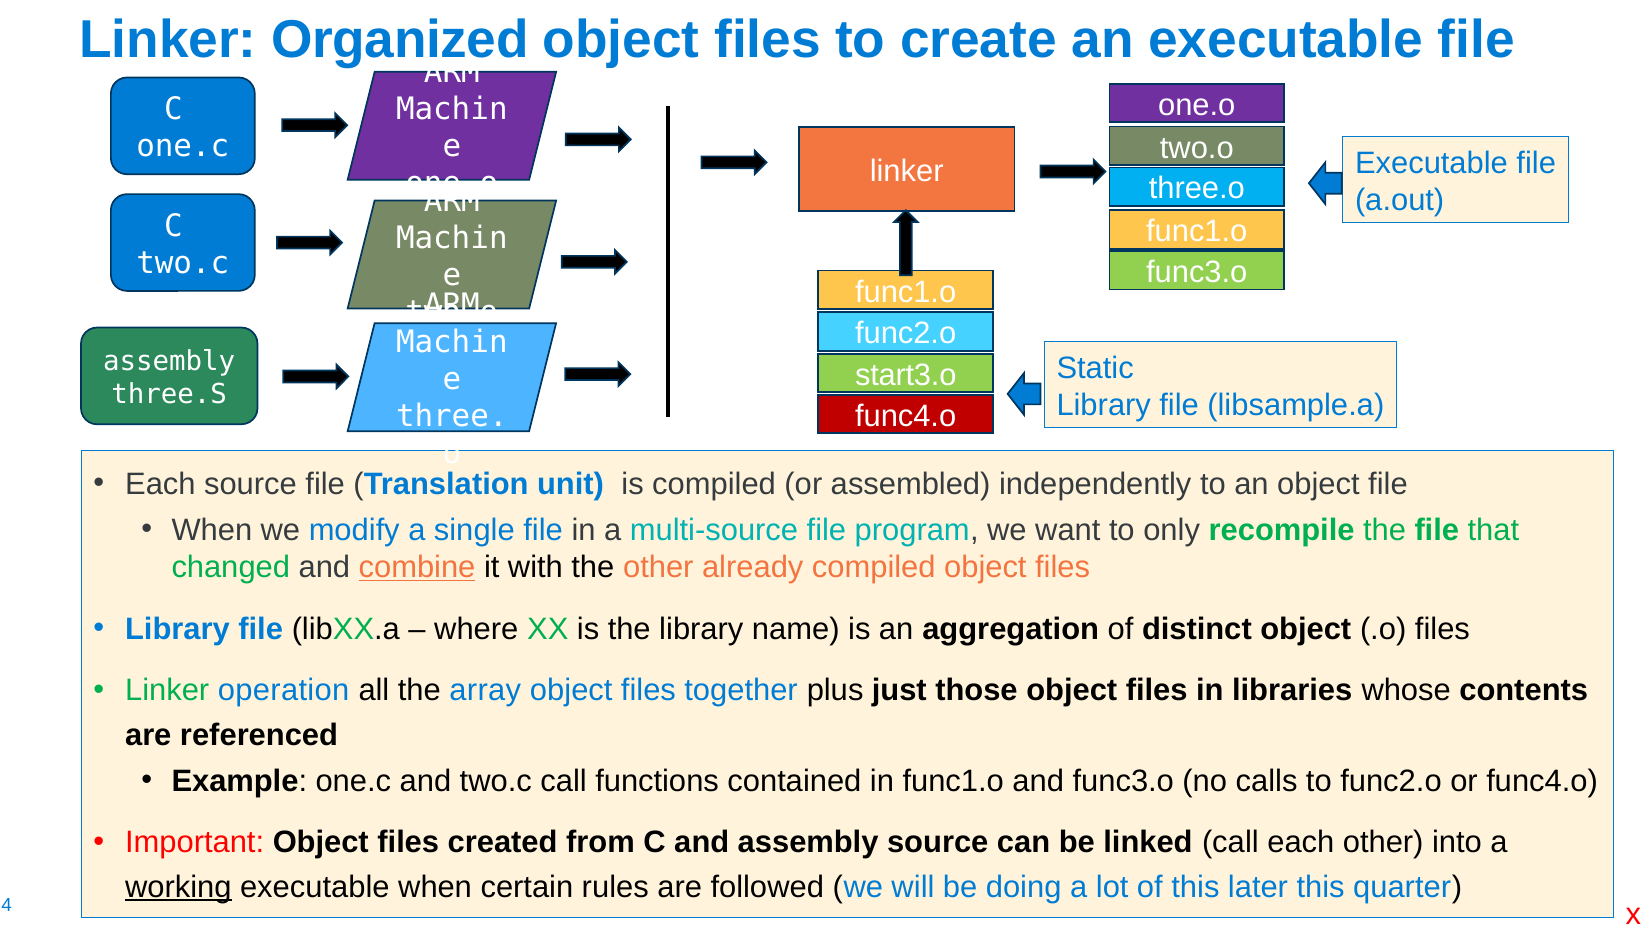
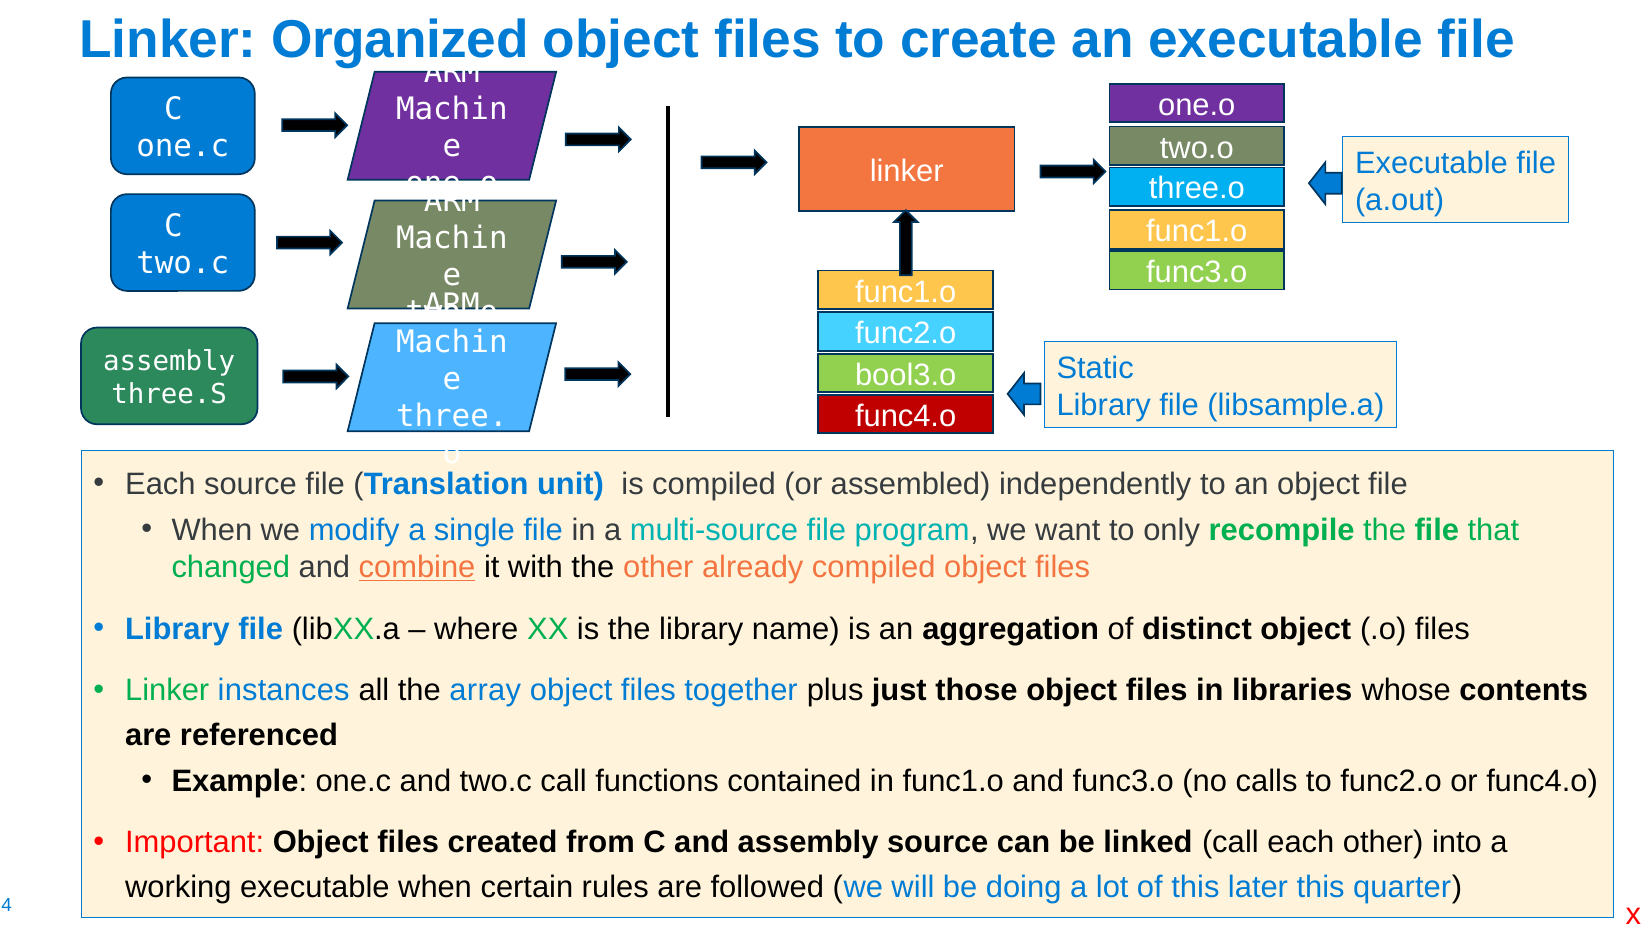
start3.o: start3.o -> bool3.o (906, 375)
operation: operation -> instances (284, 690)
working underline: present -> none (178, 887)
